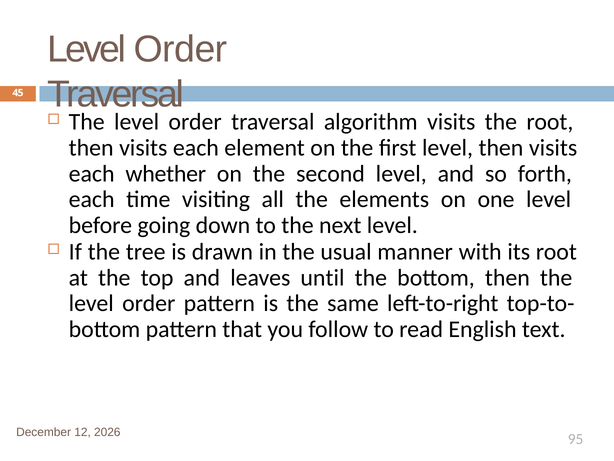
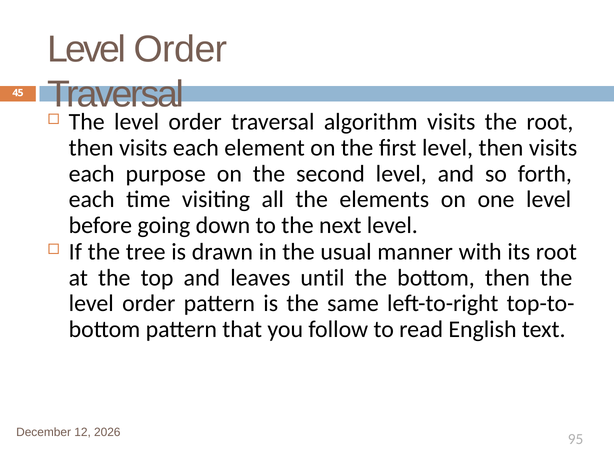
whether: whether -> purpose (166, 173)
